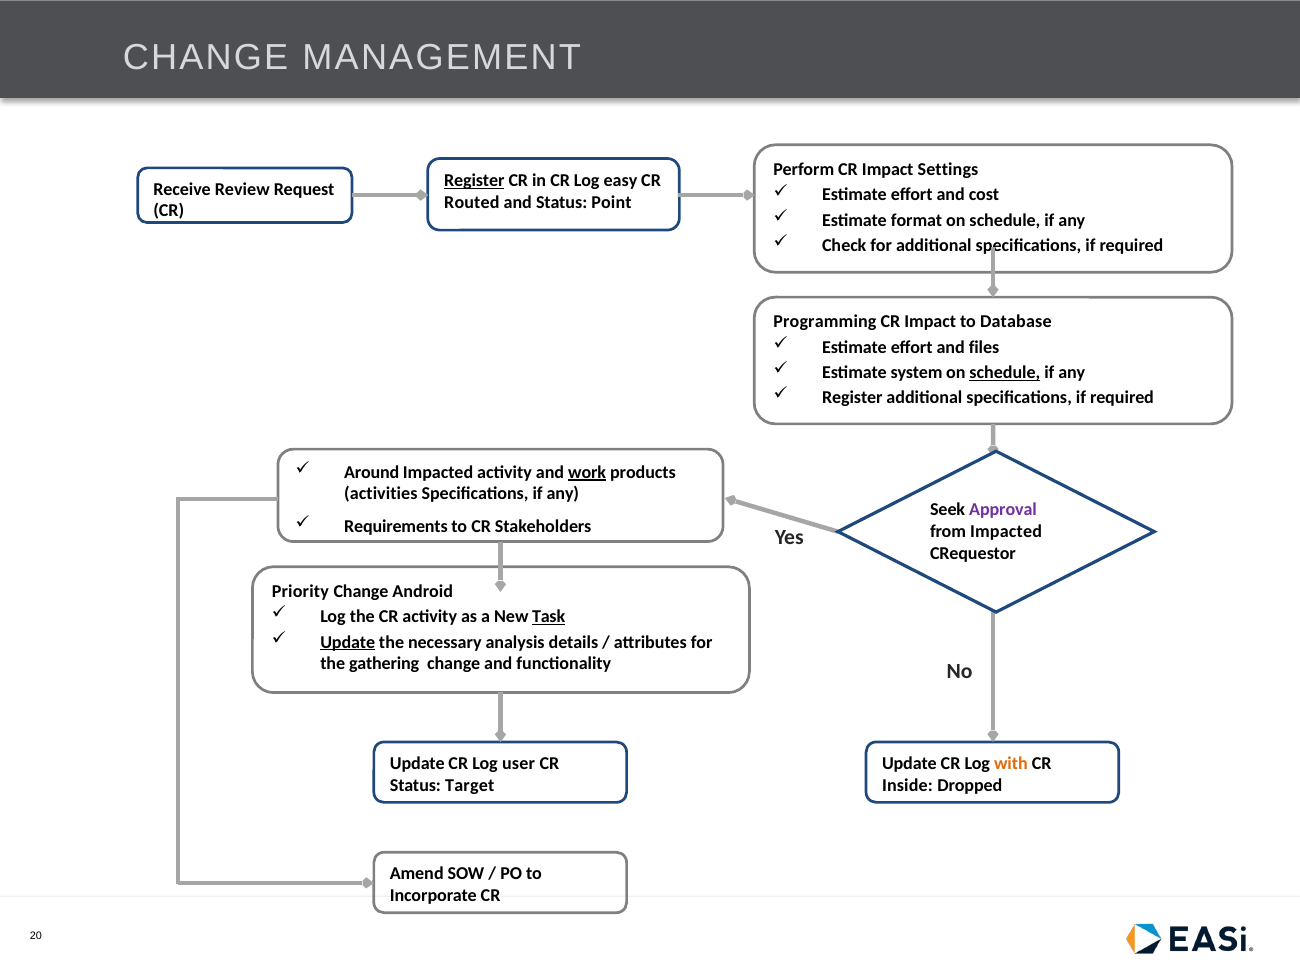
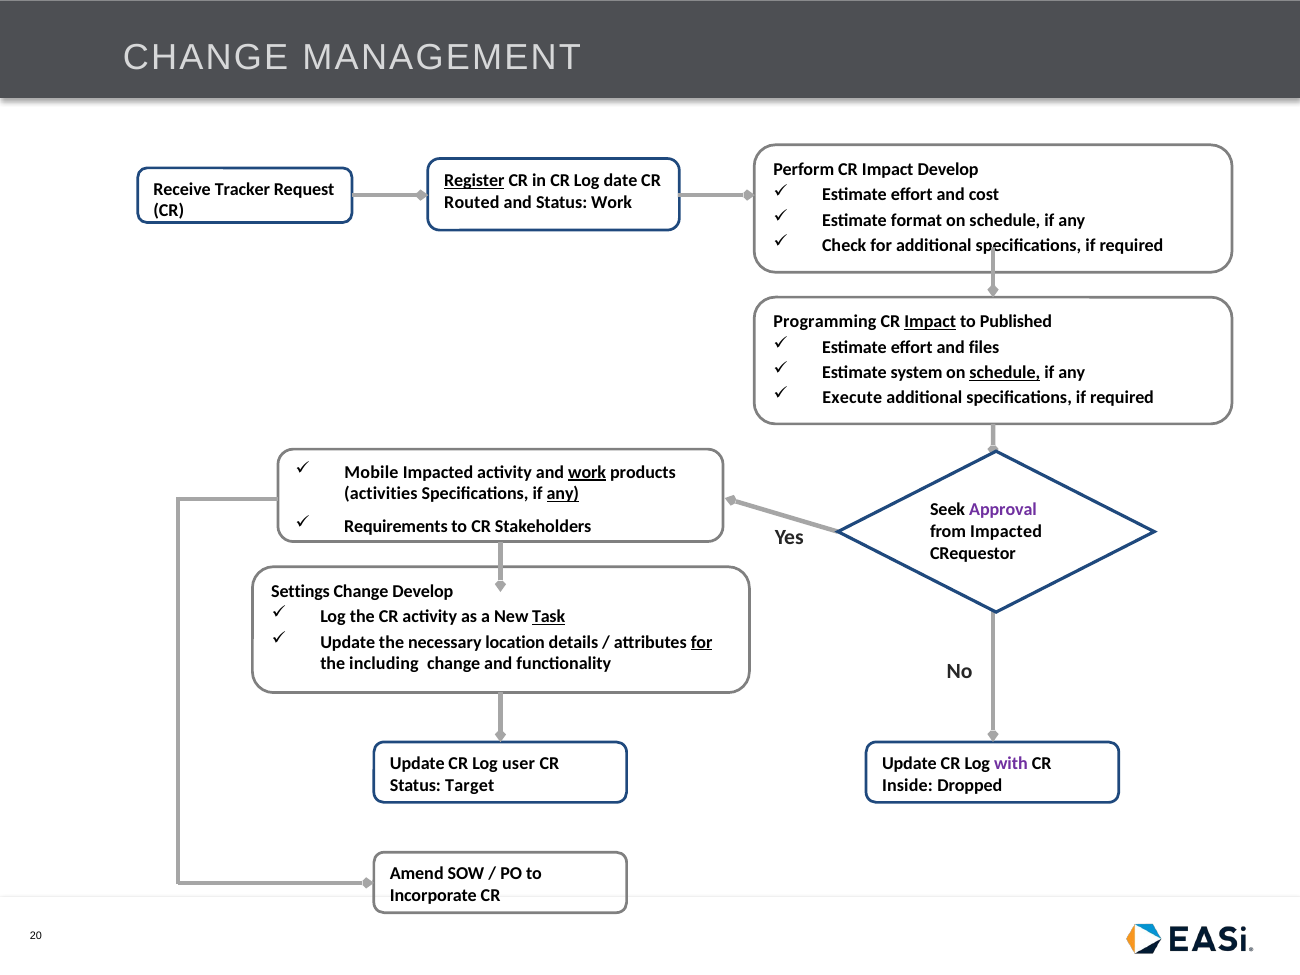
Impact Settings: Settings -> Develop (948, 170)
easy: easy -> date (620, 181)
Review: Review -> Tracker (242, 189)
Status Point: Point -> Work (612, 202)
Impact underline: none -> present (930, 322)
Database: Database -> Published (1016, 322)
Register: Register -> Execute (852, 398)
Around: Around -> Mobile (372, 472)
any underline: none -> present (563, 494)
Priority: Priority -> Settings (301, 591)
Change Android: Android -> Develop (423, 591)
Update underline: present -> none (348, 642)
analysis: analysis -> location (515, 642)
for underline: none -> present (702, 642)
gathering: gathering -> including (384, 664)
with colour: orange -> purple (1011, 763)
